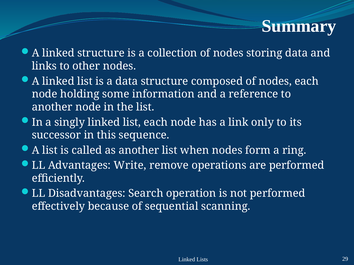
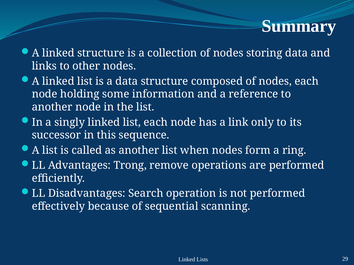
Write: Write -> Trong (130, 166)
